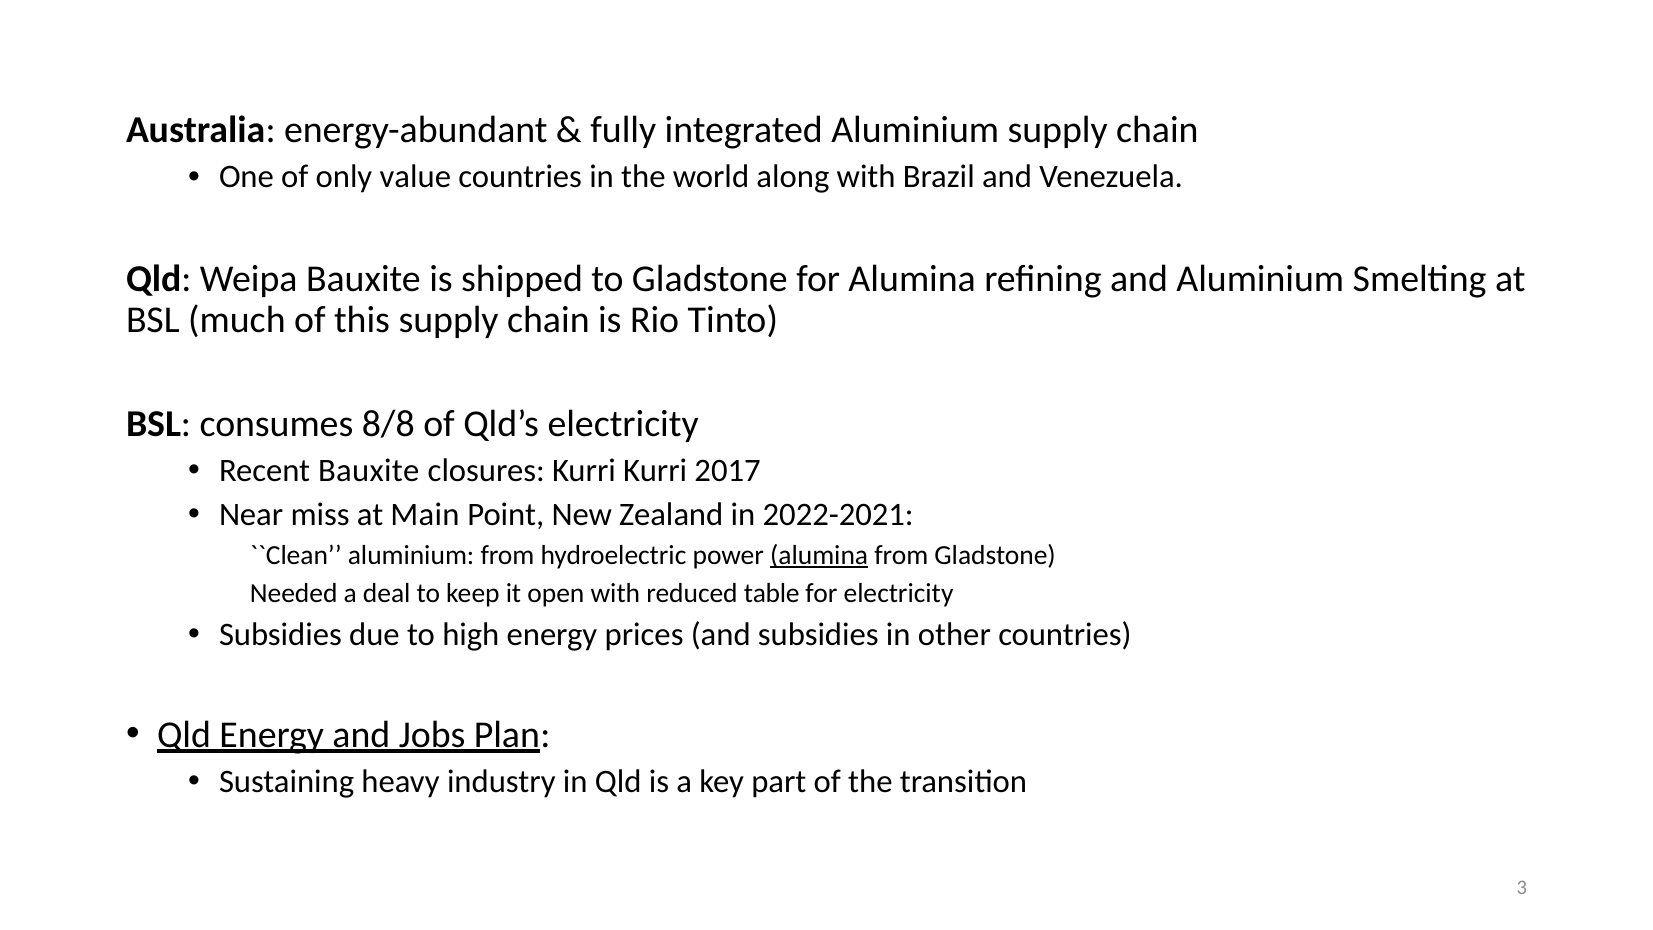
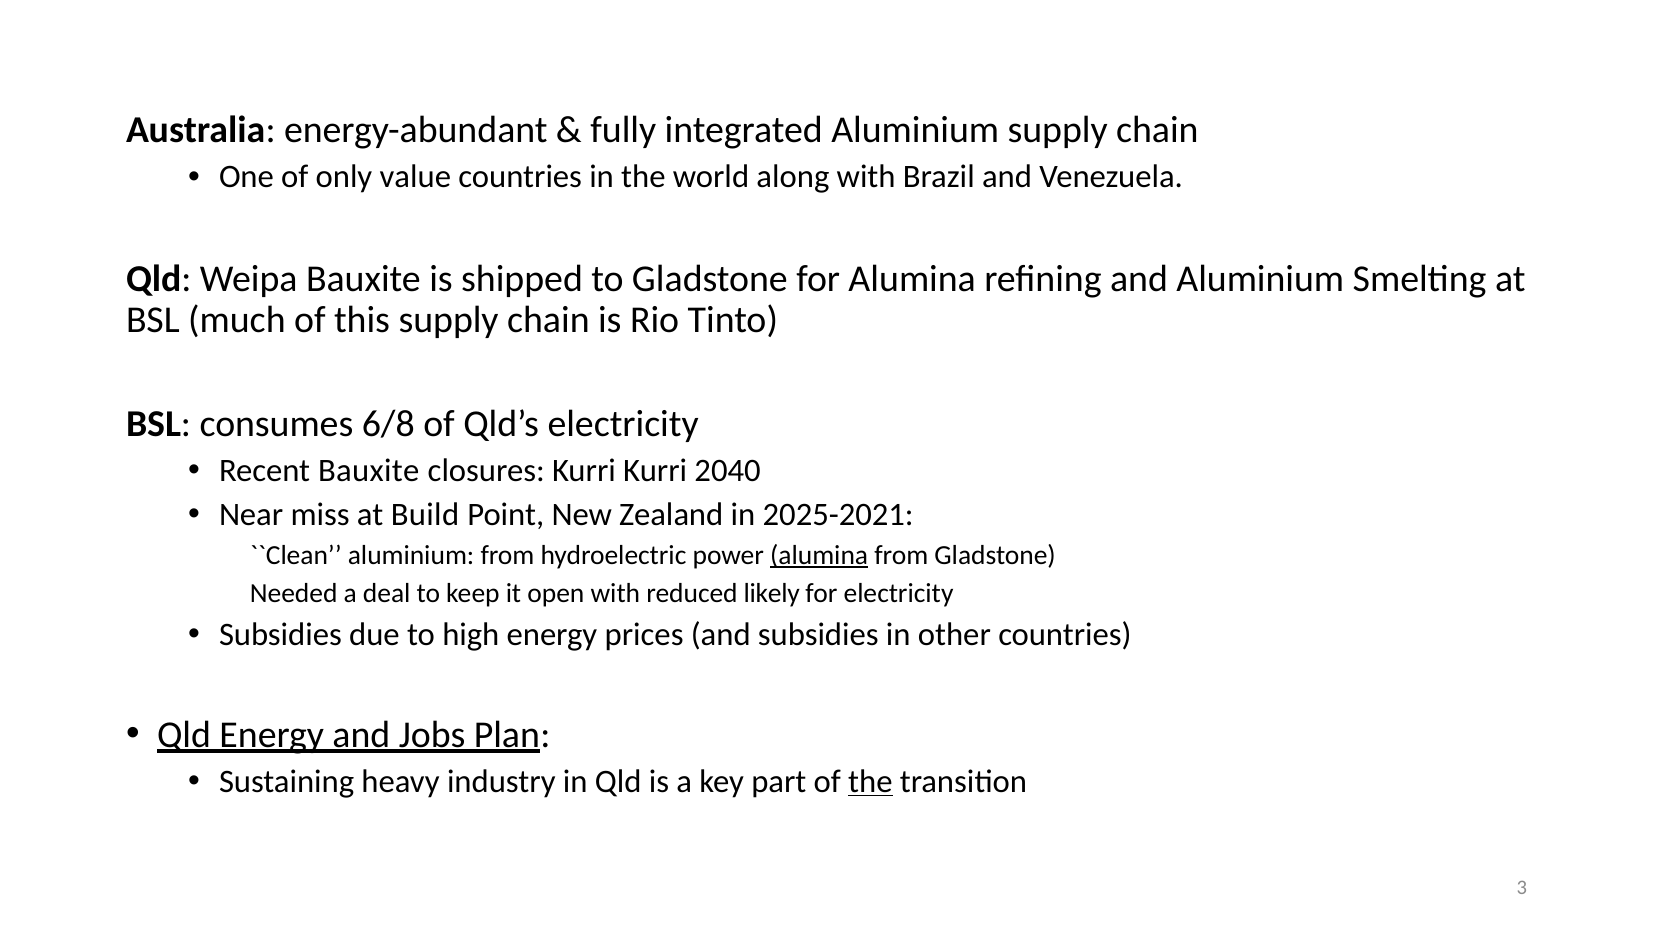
8/8: 8/8 -> 6/8 (388, 424)
2017: 2017 -> 2040 (728, 470)
Main: Main -> Build (425, 514)
2022-2021: 2022-2021 -> 2025-2021 (838, 514)
table: table -> likely (772, 594)
the underline: none -> present (870, 781)
